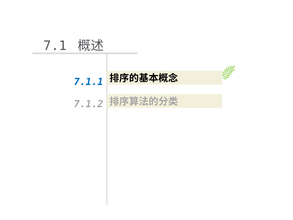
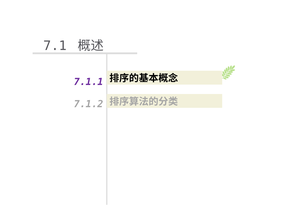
7.1.1 colour: blue -> purple (89, 82)
